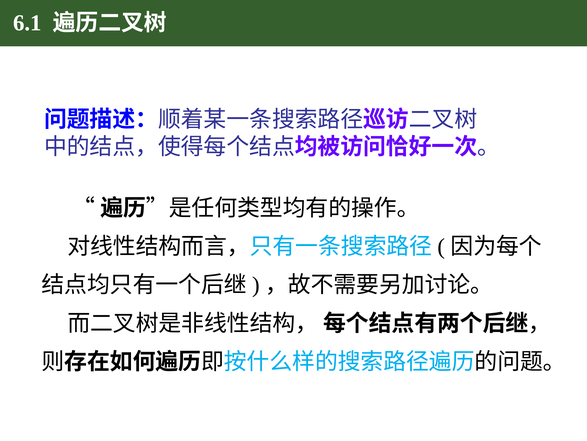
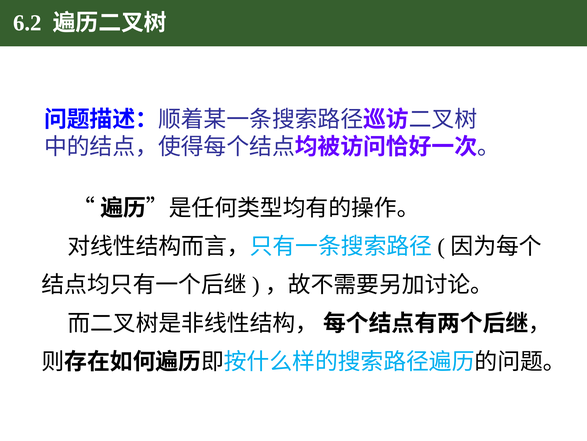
6.1: 6.1 -> 6.2 (27, 23)
